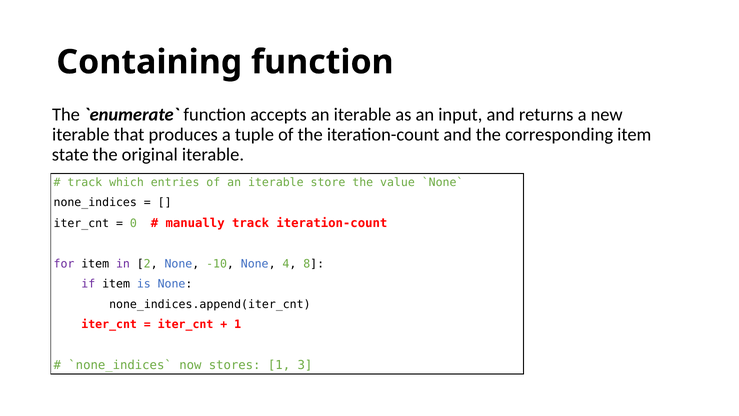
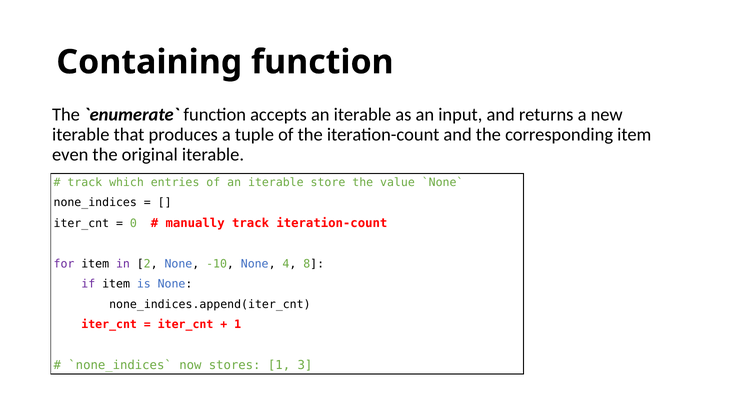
state: state -> even (70, 154)
